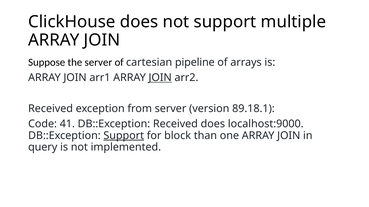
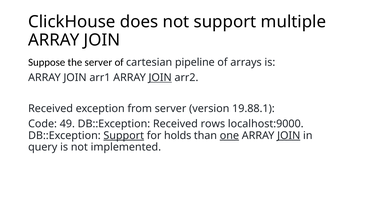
89.18.1: 89.18.1 -> 19.88.1 (253, 109)
41: 41 -> 49 (67, 124)
Received does: does -> rows (213, 124)
block: block -> holds (178, 136)
one underline: none -> present (229, 136)
JOIN underline: none -> present (289, 136)
